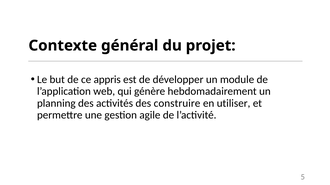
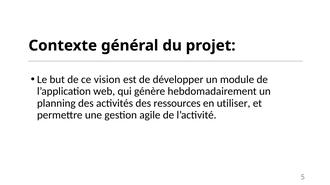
appris: appris -> vision (107, 80)
construire: construire -> ressources (177, 103)
